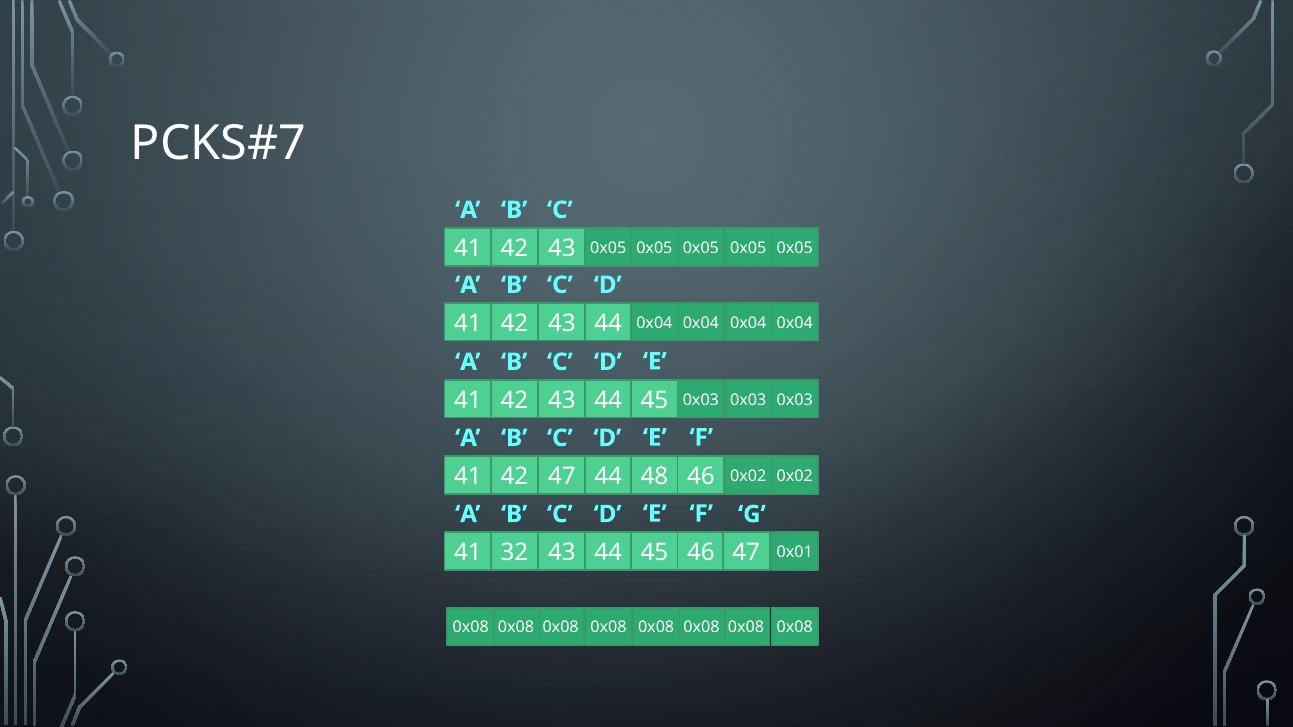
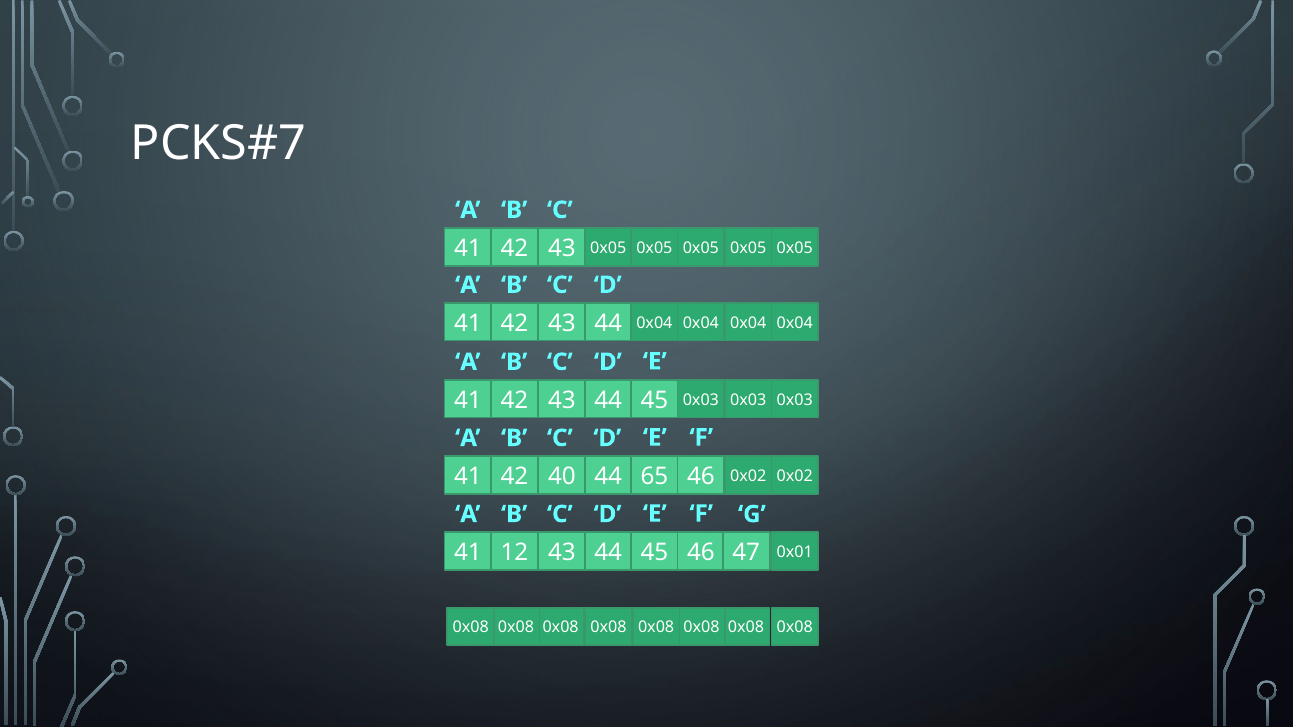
42 47: 47 -> 40 (562, 477)
48: 48 -> 65 (654, 477)
32: 32 -> 12 (514, 553)
